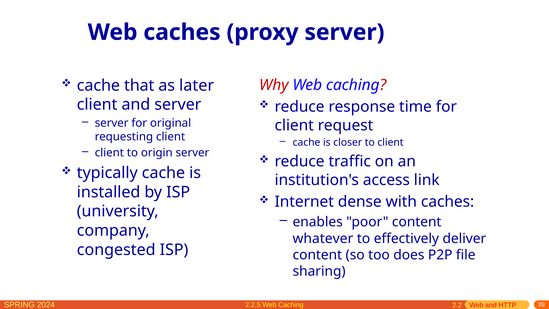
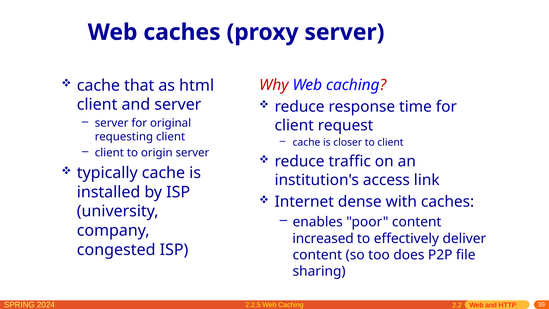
later: later -> html (197, 85)
whatever: whatever -> increased (323, 238)
